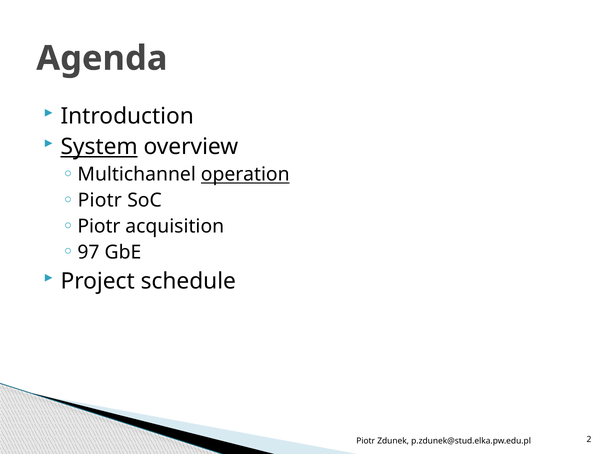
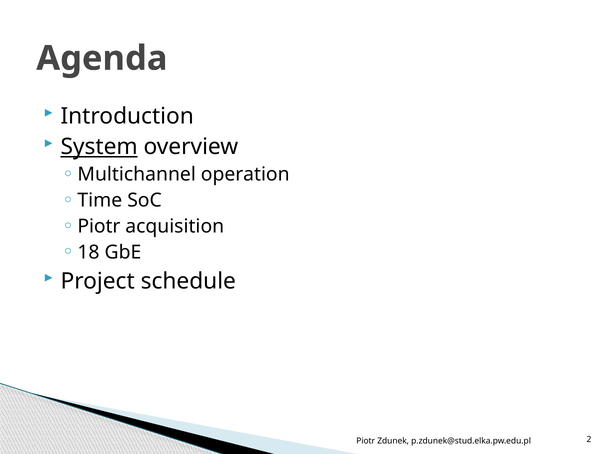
operation underline: present -> none (245, 175)
Piotr: Piotr -> Time (100, 201)
97: 97 -> 18 (89, 253)
